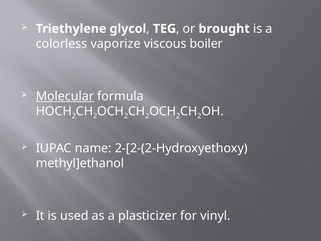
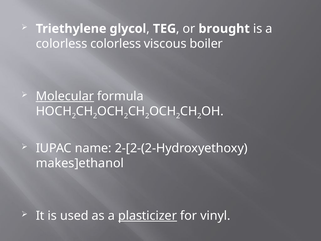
colorless vaporize: vaporize -> colorless (116, 44)
methyl]ethanol: methyl]ethanol -> makes]ethanol (80, 163)
plasticizer underline: none -> present (148, 216)
